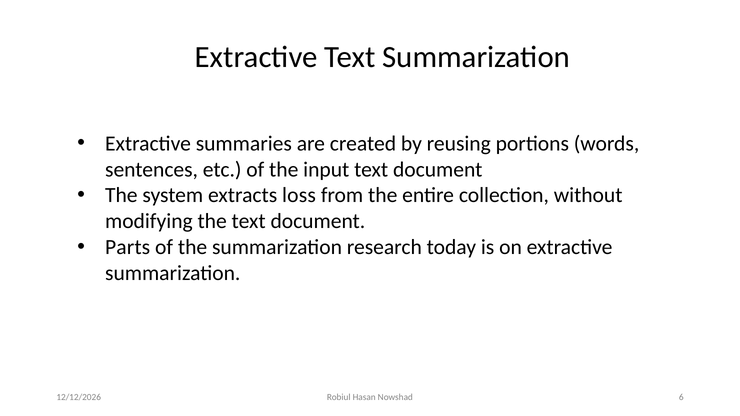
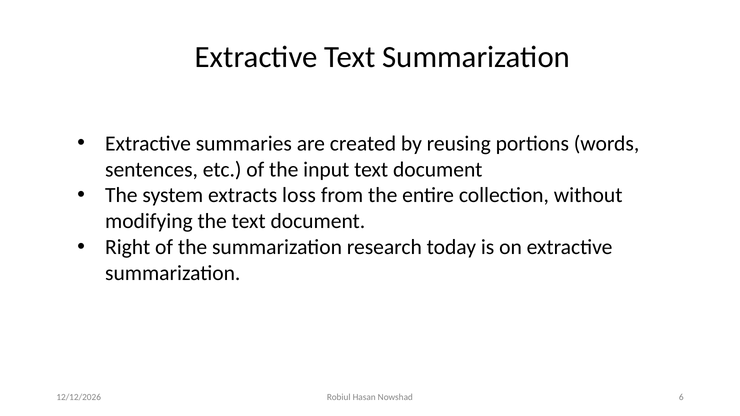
Parts: Parts -> Right (128, 247)
